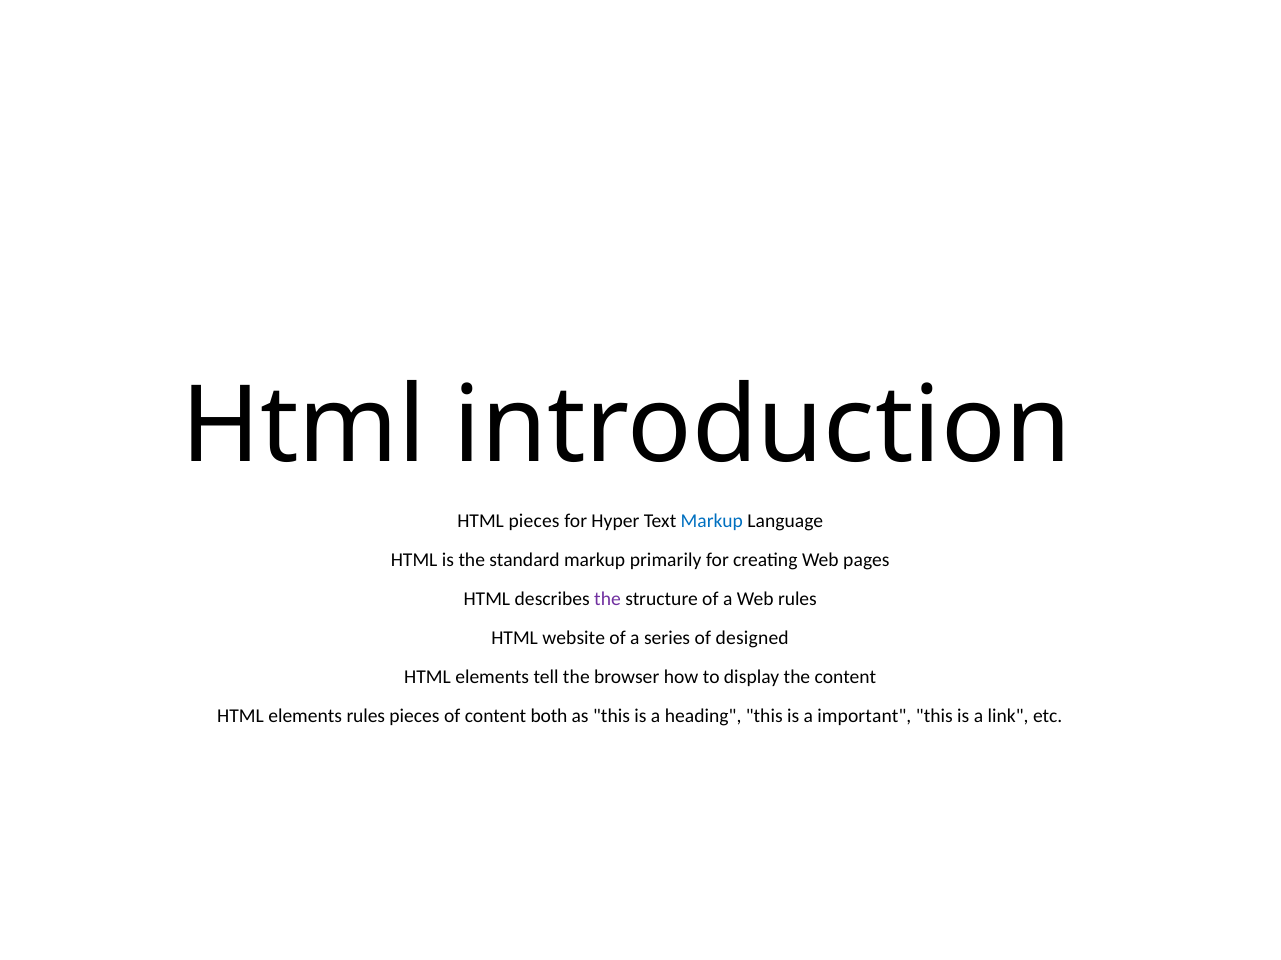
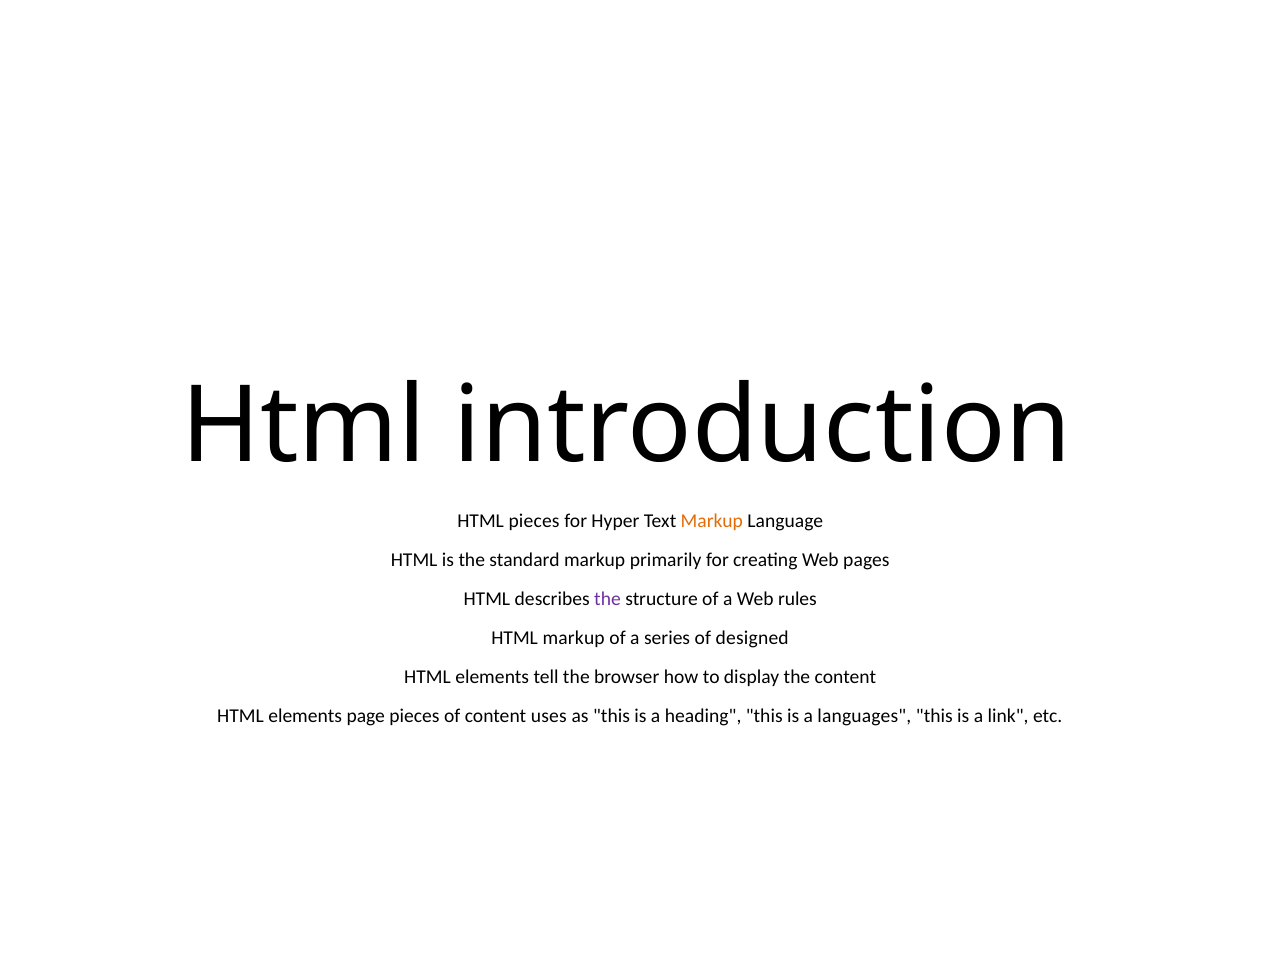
Markup colour: blue -> orange (712, 522)
HTML website: website -> markup (574, 638)
elements rules: rules -> page (366, 716)
both: both -> uses (549, 716)
important: important -> languages (864, 716)
